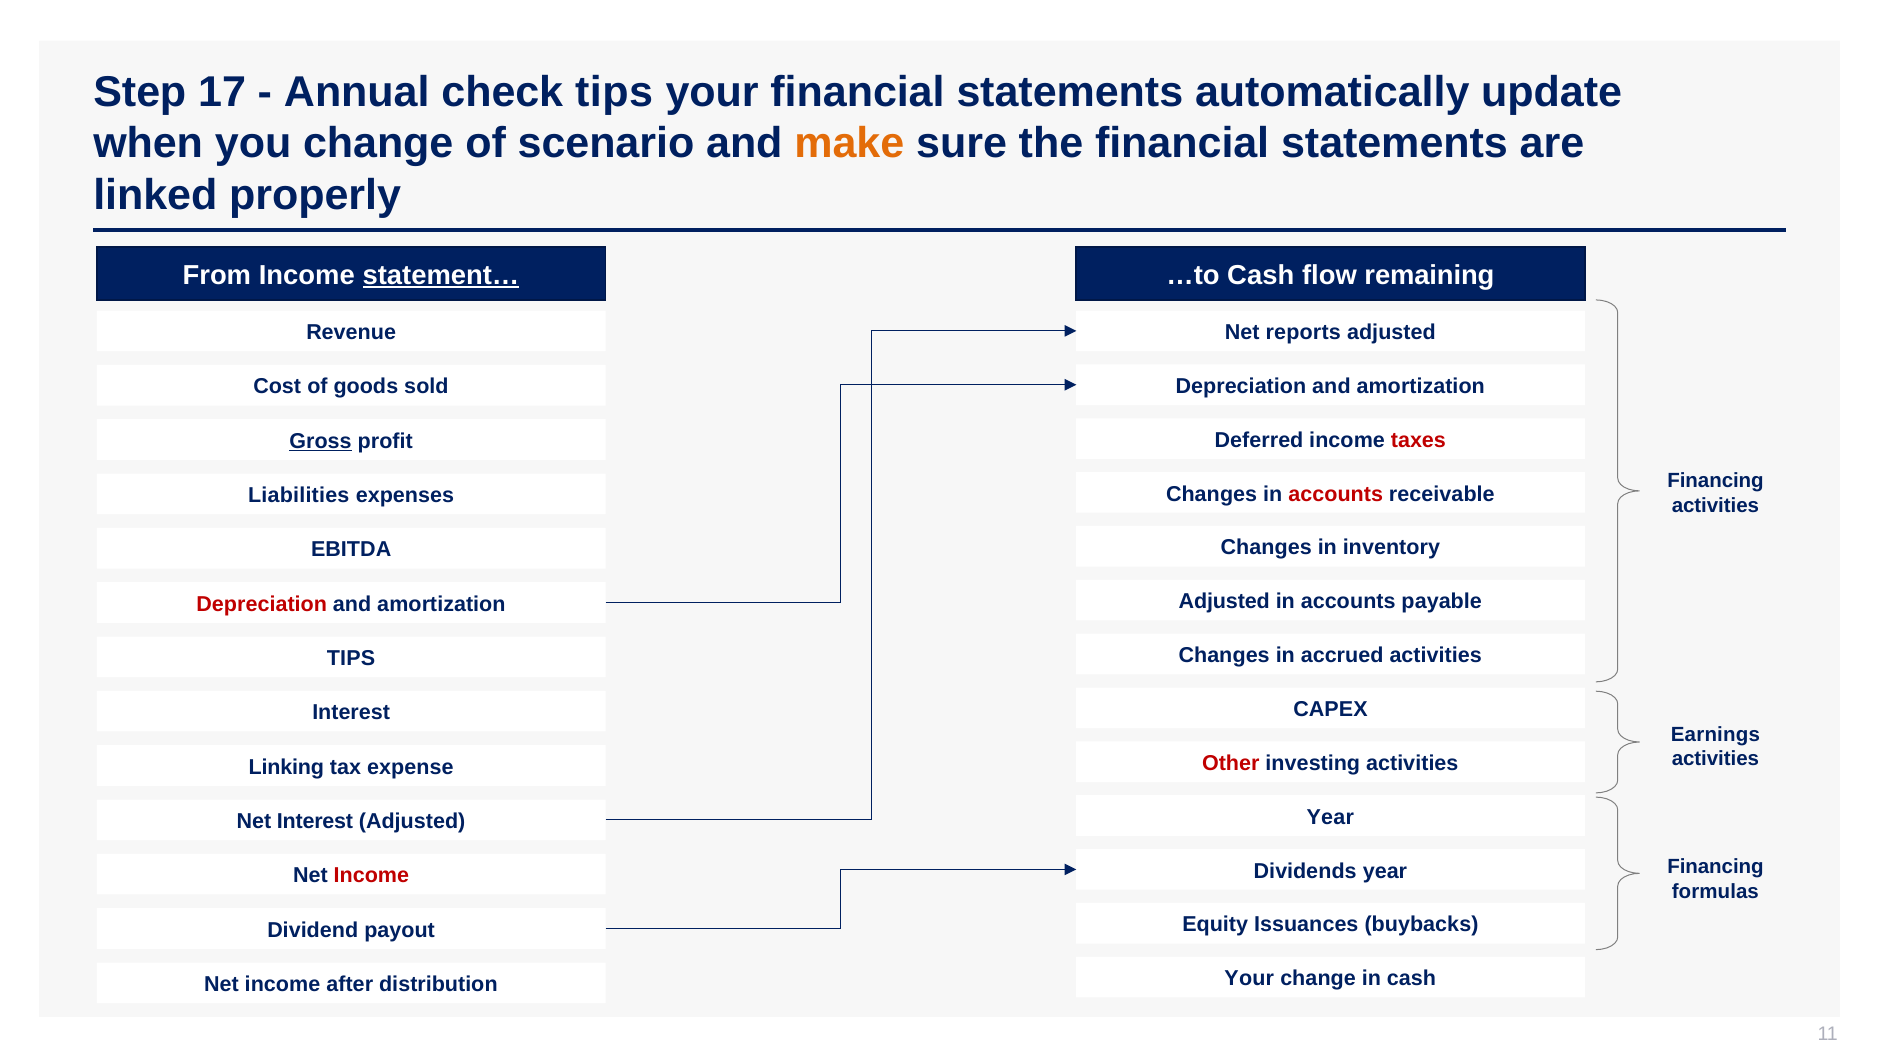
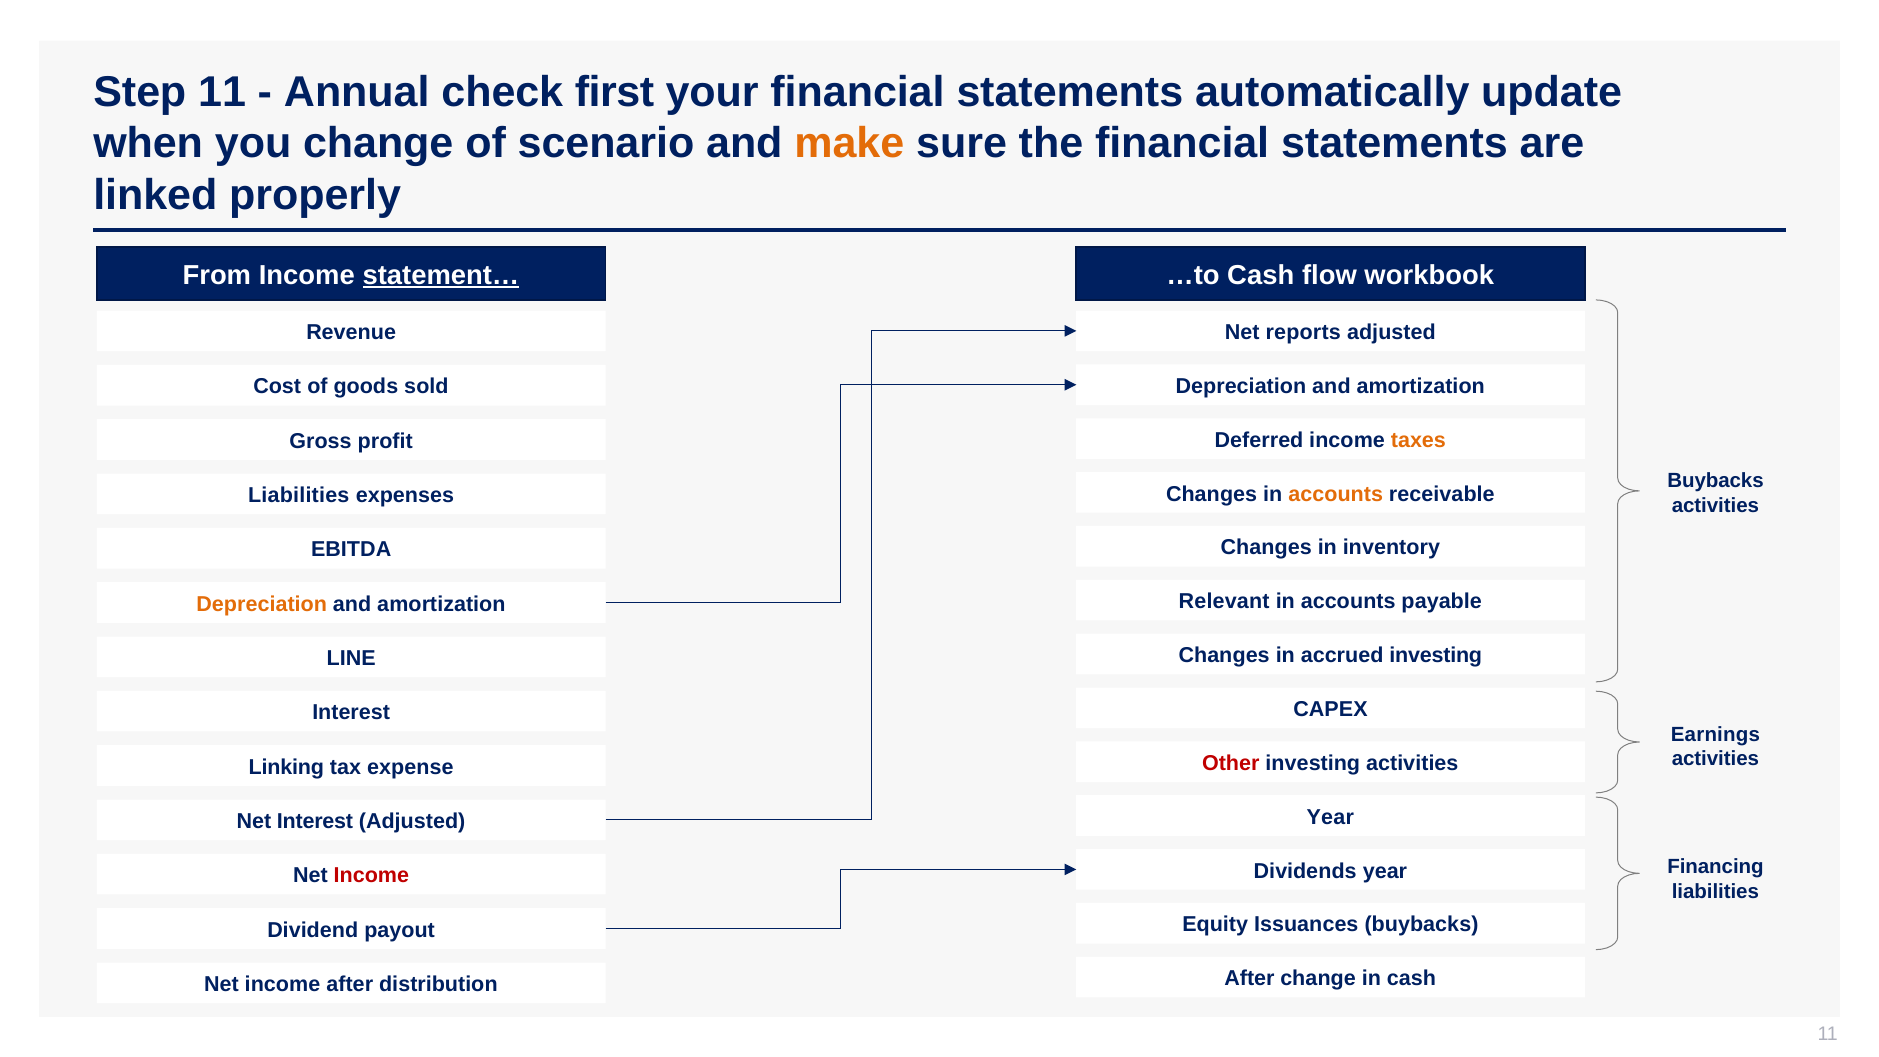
Step 17: 17 -> 11 (222, 92)
check tips: tips -> first (615, 92)
remaining: remaining -> workbook (1429, 275)
taxes colour: red -> orange (1418, 440)
Gross underline: present -> none (321, 441)
Financing: Financing -> Buybacks (1716, 481)
accounts colour: red -> orange (1336, 494)
Adjusted: Adjusted -> Relevant (1224, 602)
Depreciation colour: red -> orange (262, 604)
accrued activities: activities -> investing (1436, 655)
TIPS: TIPS -> LINE (351, 658)
formulas: formulas -> liabilities (1715, 891)
Your: Your -> After (1249, 979)
